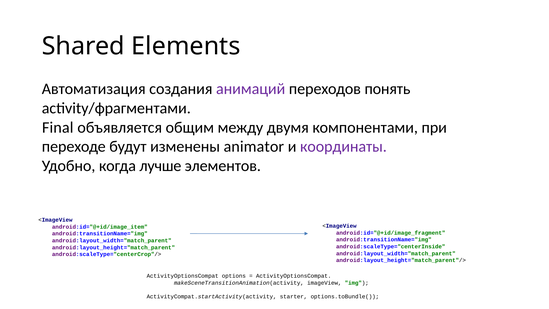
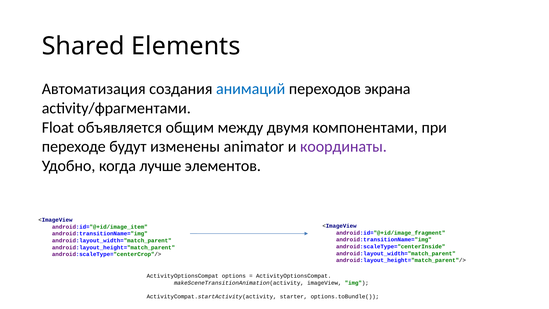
анимаций colour: purple -> blue (251, 89)
понять: понять -> экрана (387, 89)
Final: Final -> Float (58, 127)
